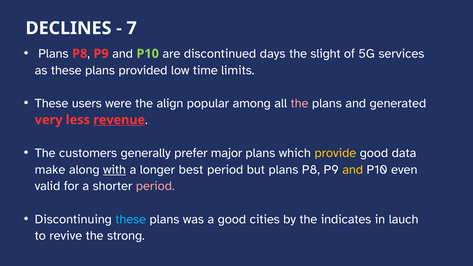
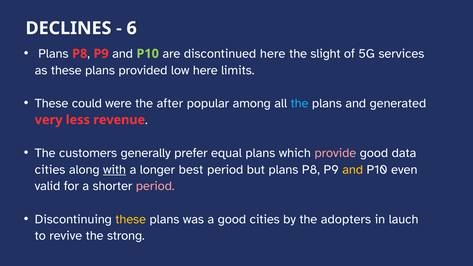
7: 7 -> 6 (132, 28)
discontinued days: days -> here (273, 54)
low time: time -> here (205, 70)
users: users -> could (87, 103)
align: align -> after (170, 103)
the colour: pink -> light blue (300, 103)
revenue underline: present -> none (119, 120)
major: major -> equal (226, 153)
provide colour: yellow -> pink (335, 153)
make: make -> cities (50, 170)
these colour: light blue -> yellow (131, 219)
indicates: indicates -> adopters (346, 219)
